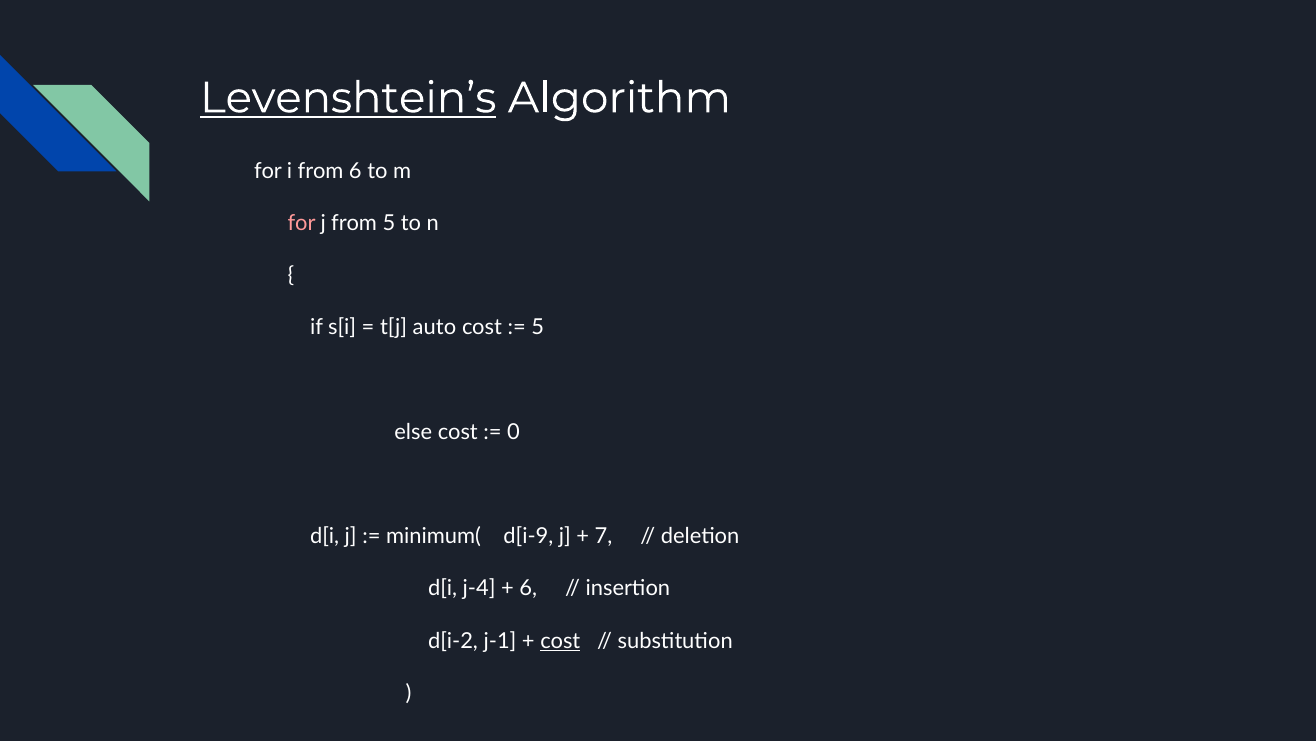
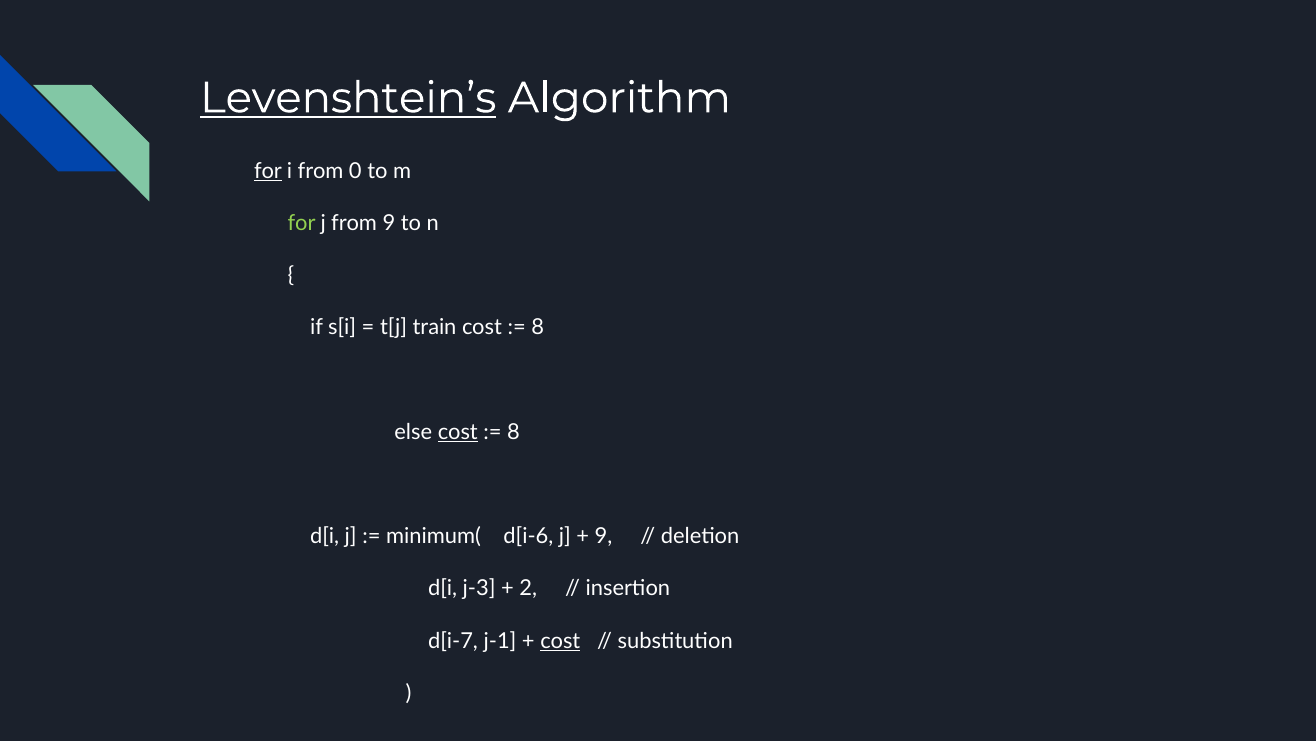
for underline: none -> present (268, 171)
from 6: 6 -> 0 (355, 171)
for colour: pink -> light green (302, 223)
from 5: 5 -> 9 (389, 223)
auto: auto -> train (435, 327)
5: 5 -> 8 (538, 327)
cost underline: none -> present (458, 432)
0: 0 -> 8 (514, 432)
d[i-9: d[i-9 -> d[i-6 (528, 536)
7: 7 -> 9 (603, 536)
j-4: j-4 -> j-3 (479, 588)
6: 6 -> 2 (528, 588)
d[i-2: d[i-2 -> d[i-7 (453, 640)
